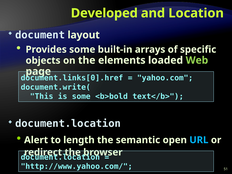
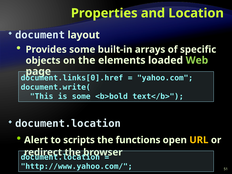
Developed: Developed -> Properties (104, 13)
length: length -> scripts (79, 140)
semantic: semantic -> functions (138, 140)
URL colour: light blue -> yellow (199, 140)
